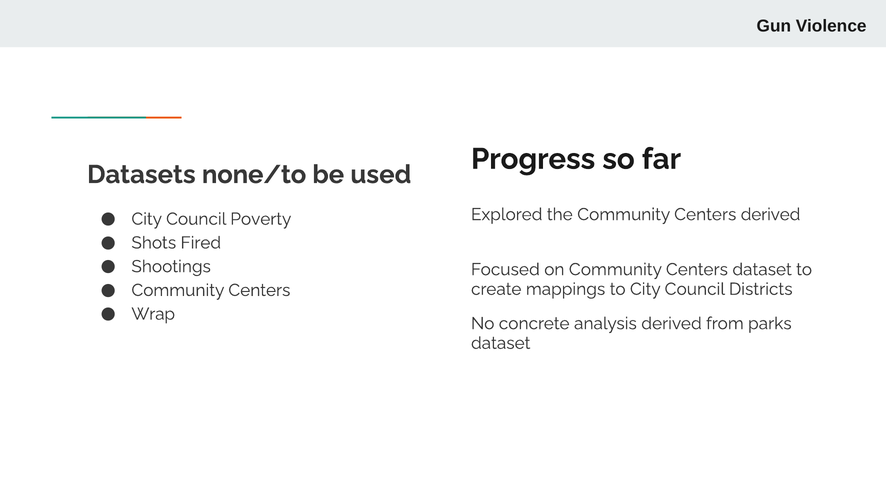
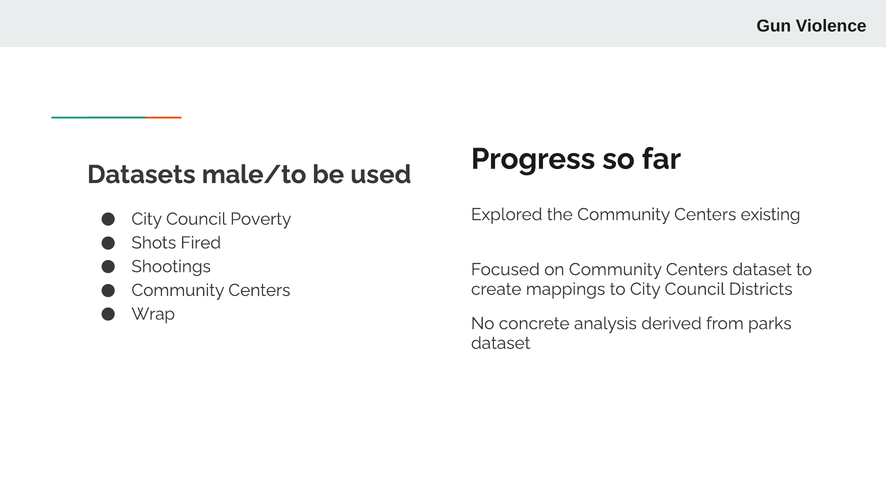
none/to: none/to -> male/to (254, 175)
Centers derived: derived -> existing (771, 215)
